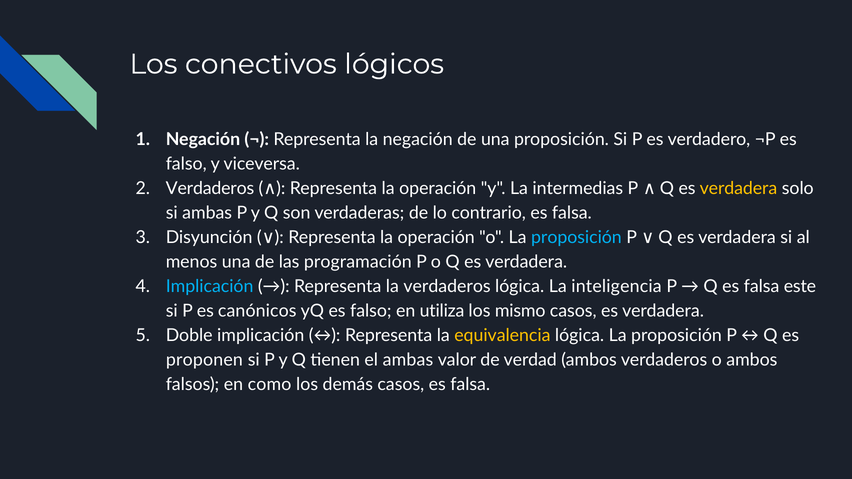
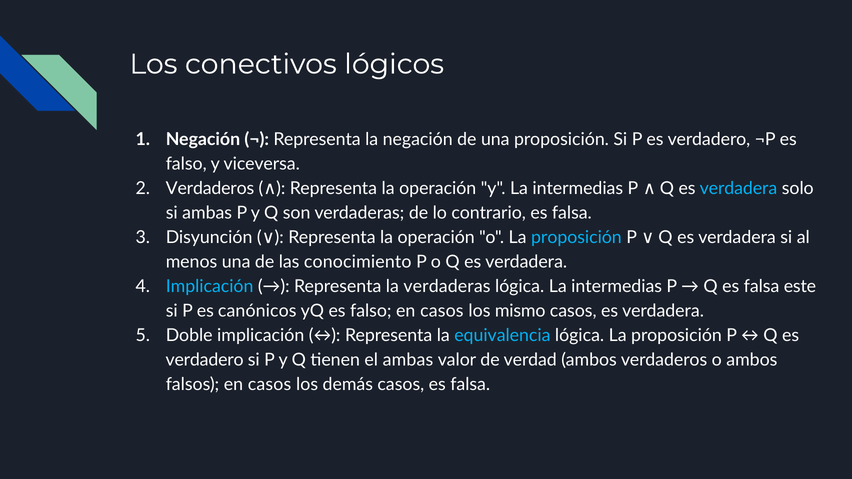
verdadera colour: yellow -> light blue (738, 188)
programación: programación -> conocimiento (358, 262)
la verdaderos: verdaderos -> verdaderas (447, 286)
lógica La inteligencia: inteligencia -> intermedias (617, 286)
falso en utiliza: utiliza -> casos (442, 311)
equivalencia colour: yellow -> light blue (502, 335)
proponen: proponen -> verdadero (205, 360)
falsos en como: como -> casos (269, 384)
